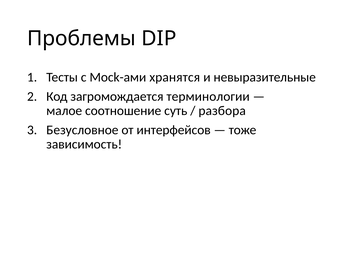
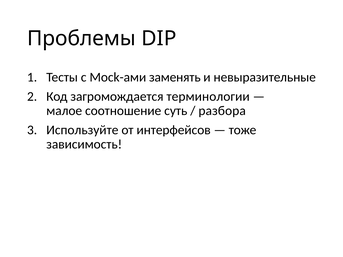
хранятся: хранятся -> заменять (175, 77)
Безусловное: Безусловное -> Используйте (82, 130)
